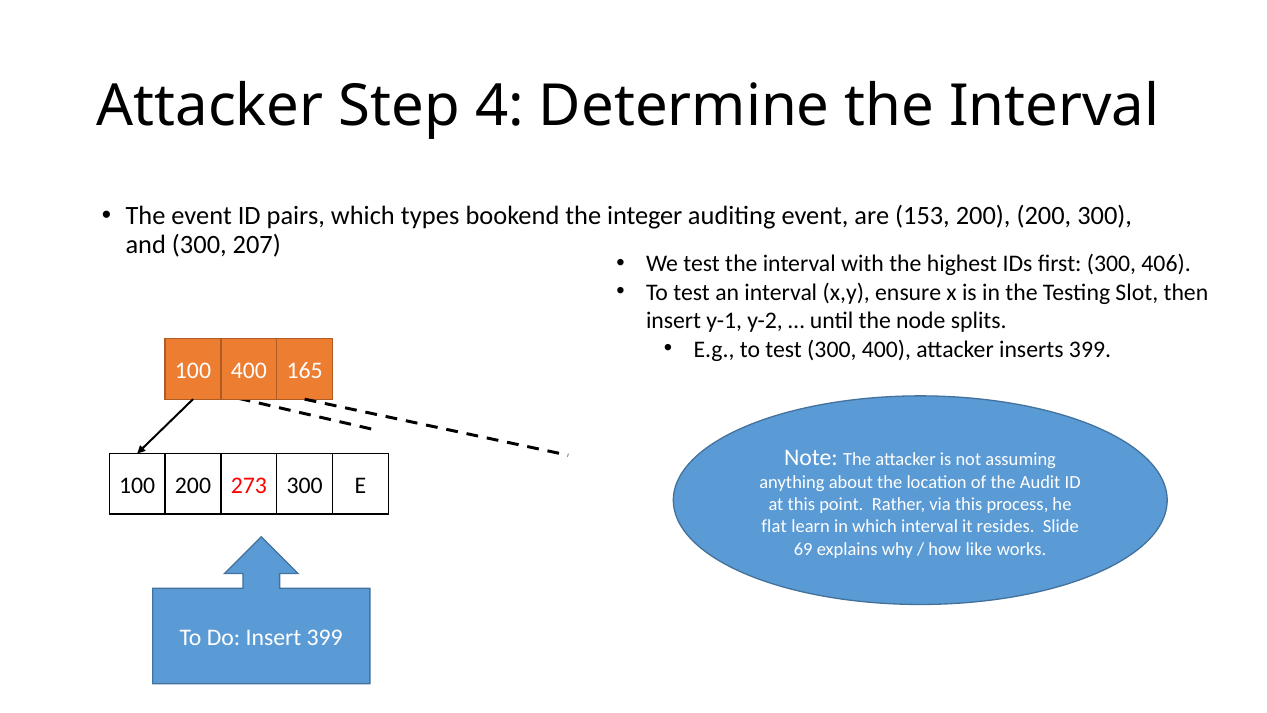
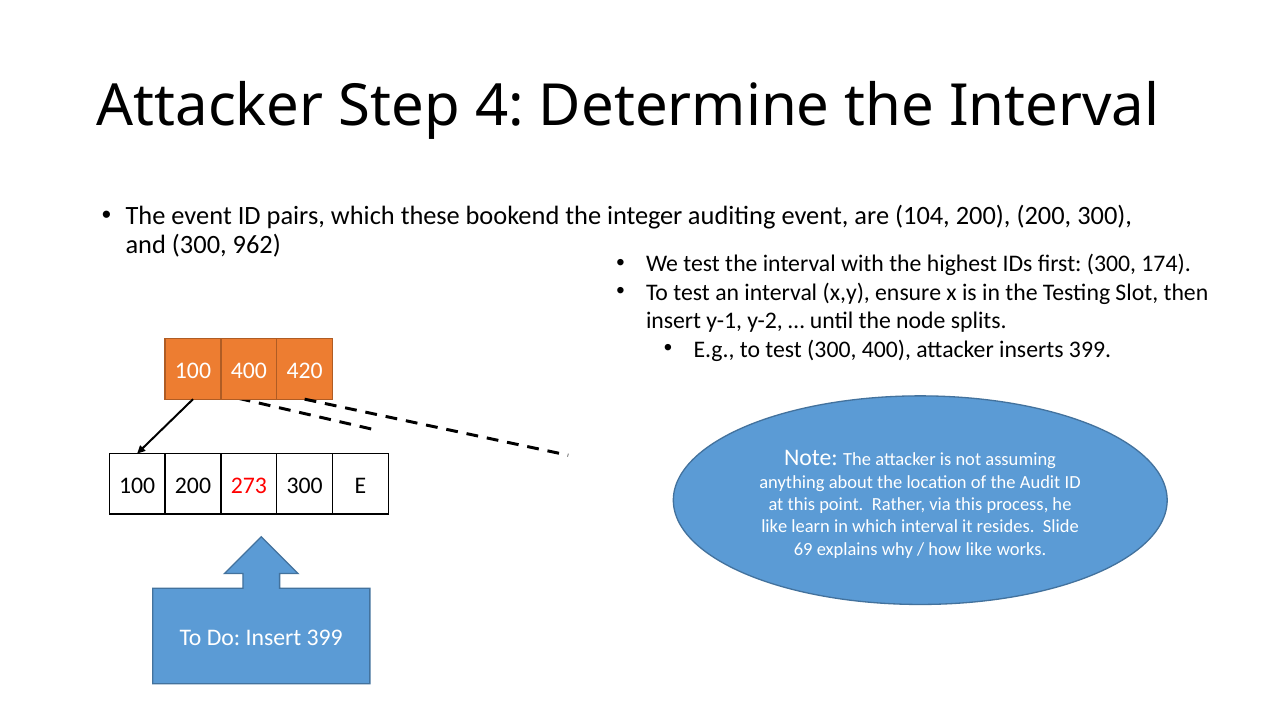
types: types -> these (430, 216)
153: 153 -> 104 (922, 216)
207: 207 -> 962 (257, 244)
406: 406 -> 174 (1166, 264)
165: 165 -> 420 (305, 370)
flat: flat -> like (774, 527)
